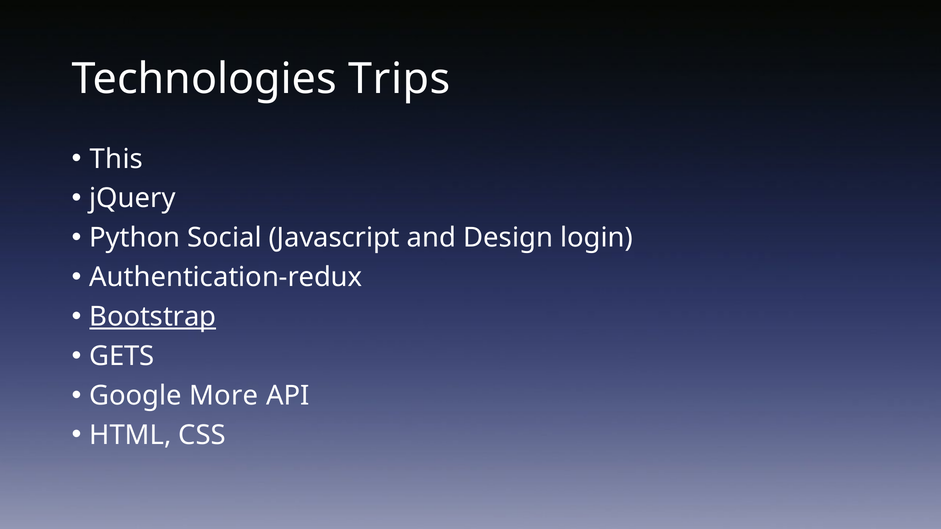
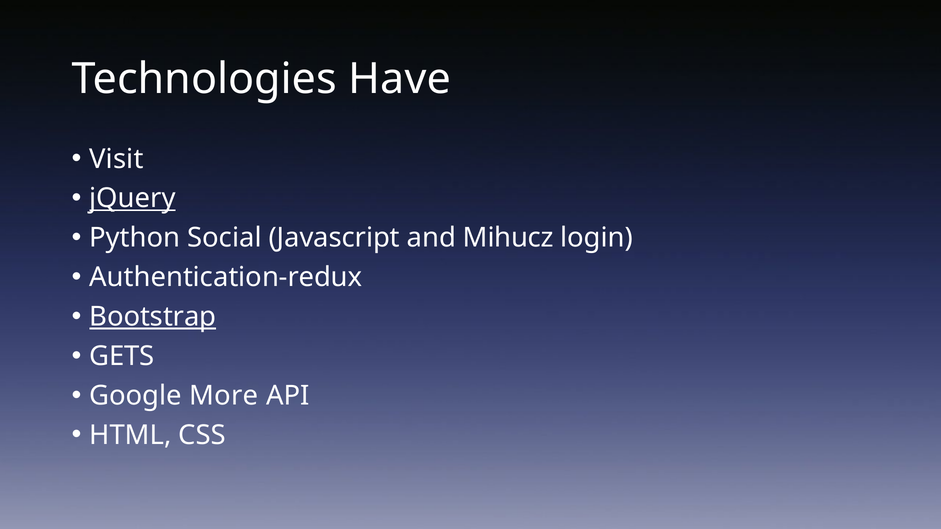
Trips: Trips -> Have (400, 79)
This: This -> Visit (117, 159)
jQuery underline: none -> present (132, 199)
Design: Design -> Mihucz (508, 238)
